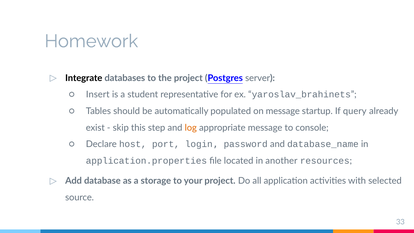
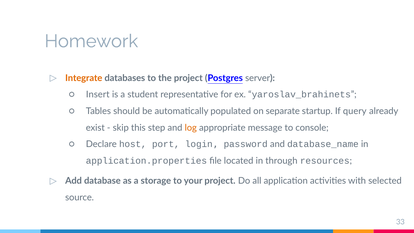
Integrate colour: black -> orange (84, 78)
on message: message -> separate (283, 111)
another: another -> through (281, 161)
